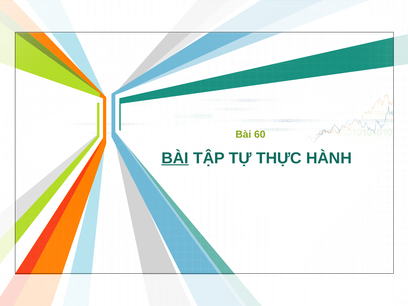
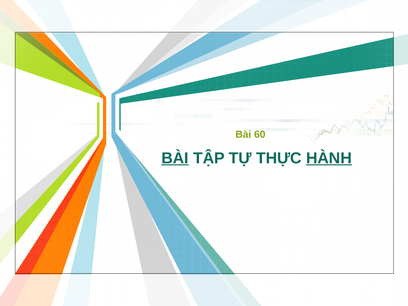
HÀNH underline: none -> present (329, 158)
